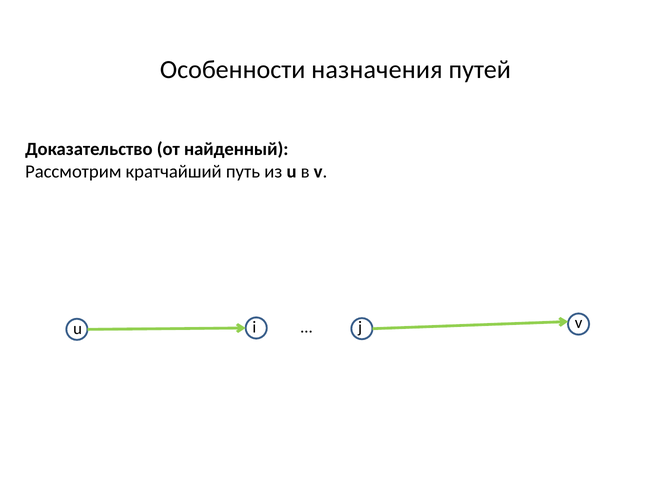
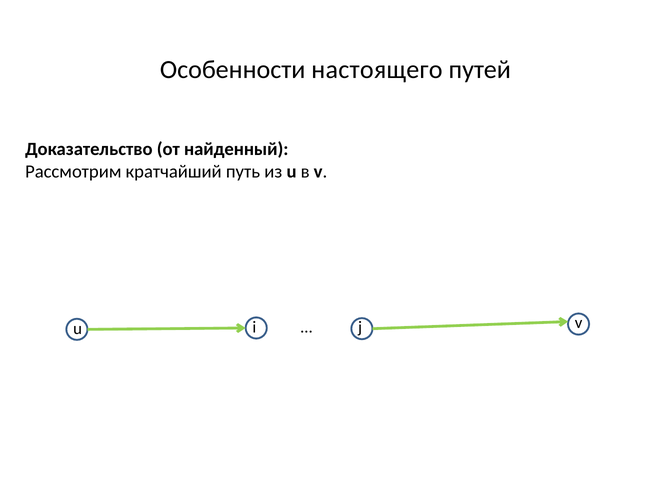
назначения: назначения -> настоящего (377, 70)
